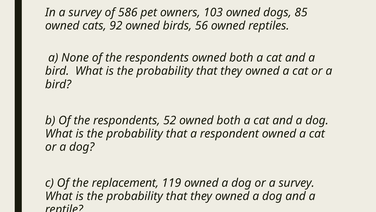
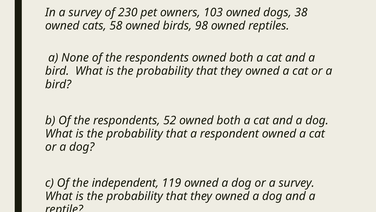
586: 586 -> 230 (128, 12)
85: 85 -> 38 (301, 12)
92: 92 -> 58 (116, 26)
56: 56 -> 98 (201, 26)
replacement: replacement -> independent (125, 183)
